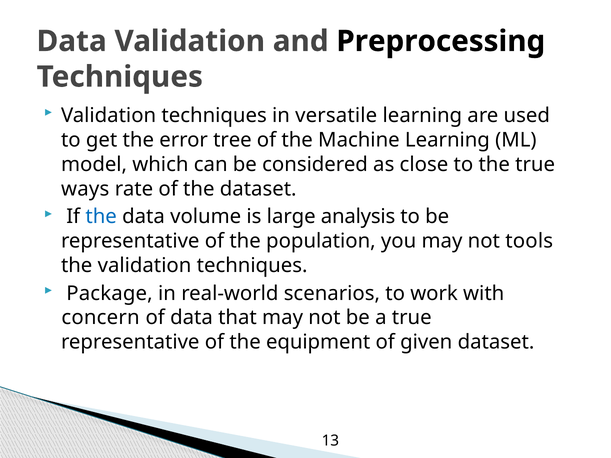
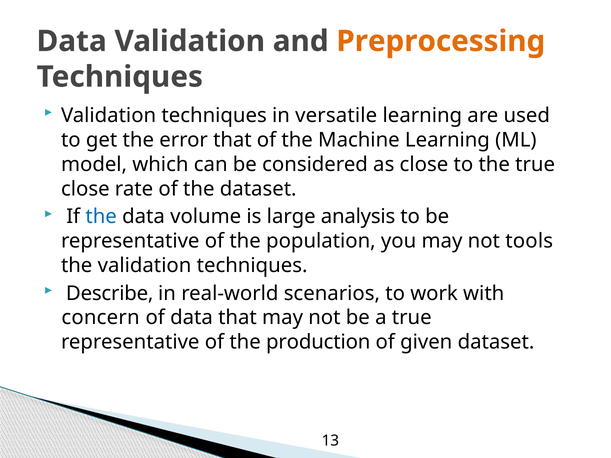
Preprocessing colour: black -> orange (441, 41)
error tree: tree -> that (232, 140)
ways: ways -> close (85, 189)
Package: Package -> Describe (110, 294)
equipment: equipment -> production (318, 342)
